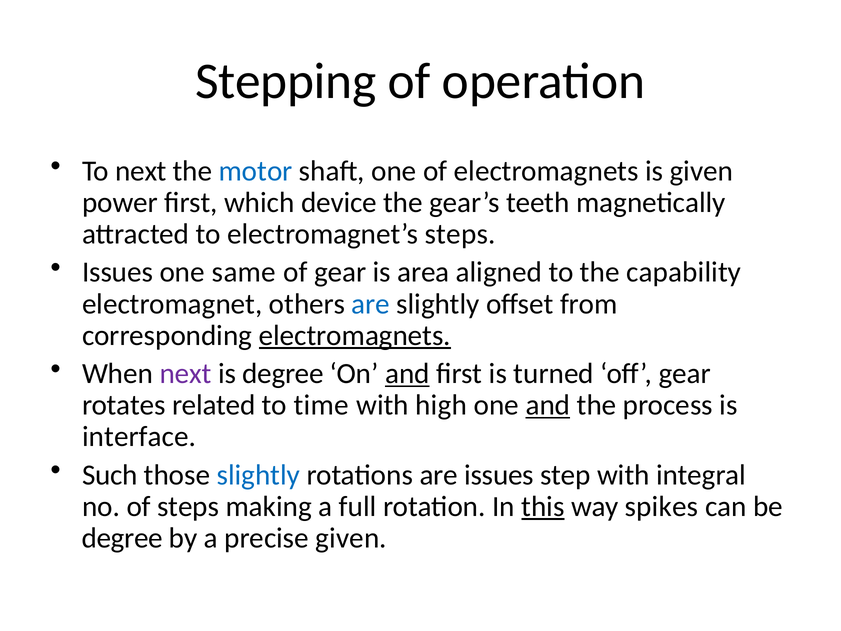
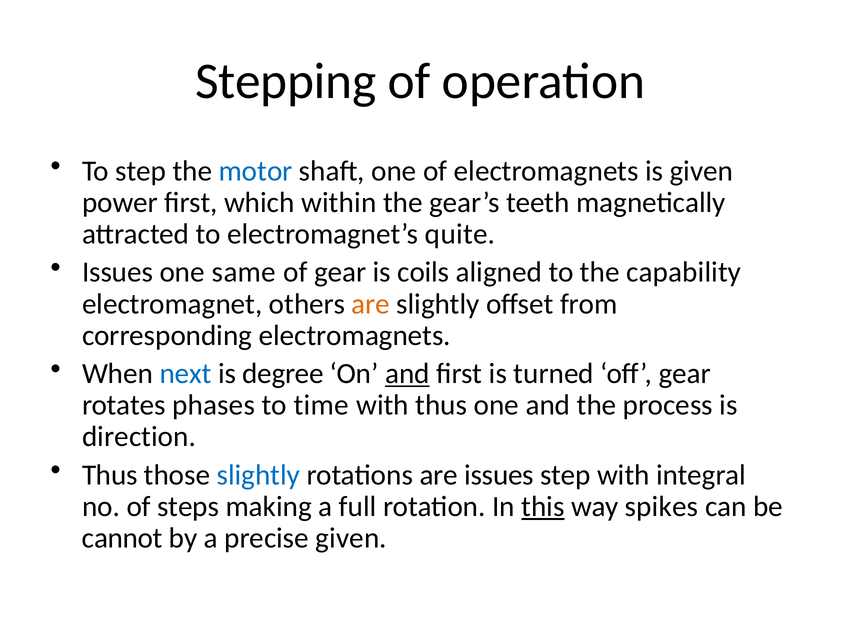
To next: next -> step (141, 171)
device: device -> within (339, 202)
electromagnet’s steps: steps -> quite (460, 234)
area: area -> coils (423, 272)
are colour: blue -> orange (371, 304)
electromagnets underline: present -> none (355, 335)
next colour: purple -> blue (186, 374)
related: related -> phases (214, 405)
with high: high -> thus (441, 405)
and underline: present -> none (548, 405)
interface: interface -> direction (139, 437)
Such: Such -> Thus (110, 475)
degree: degree -> cannot (122, 538)
